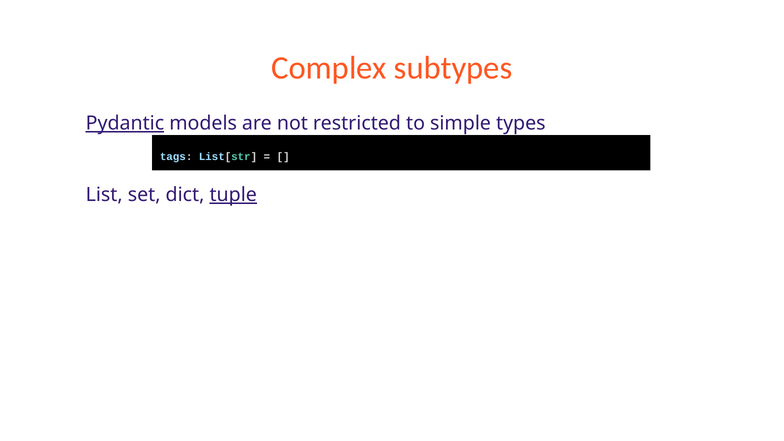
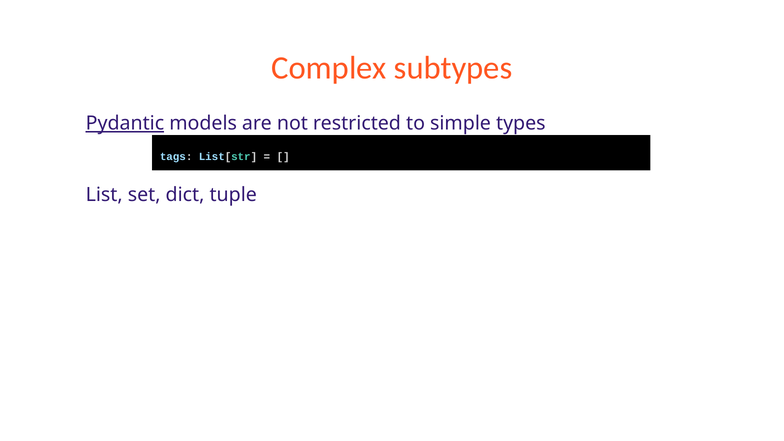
tuple underline: present -> none (233, 195)
